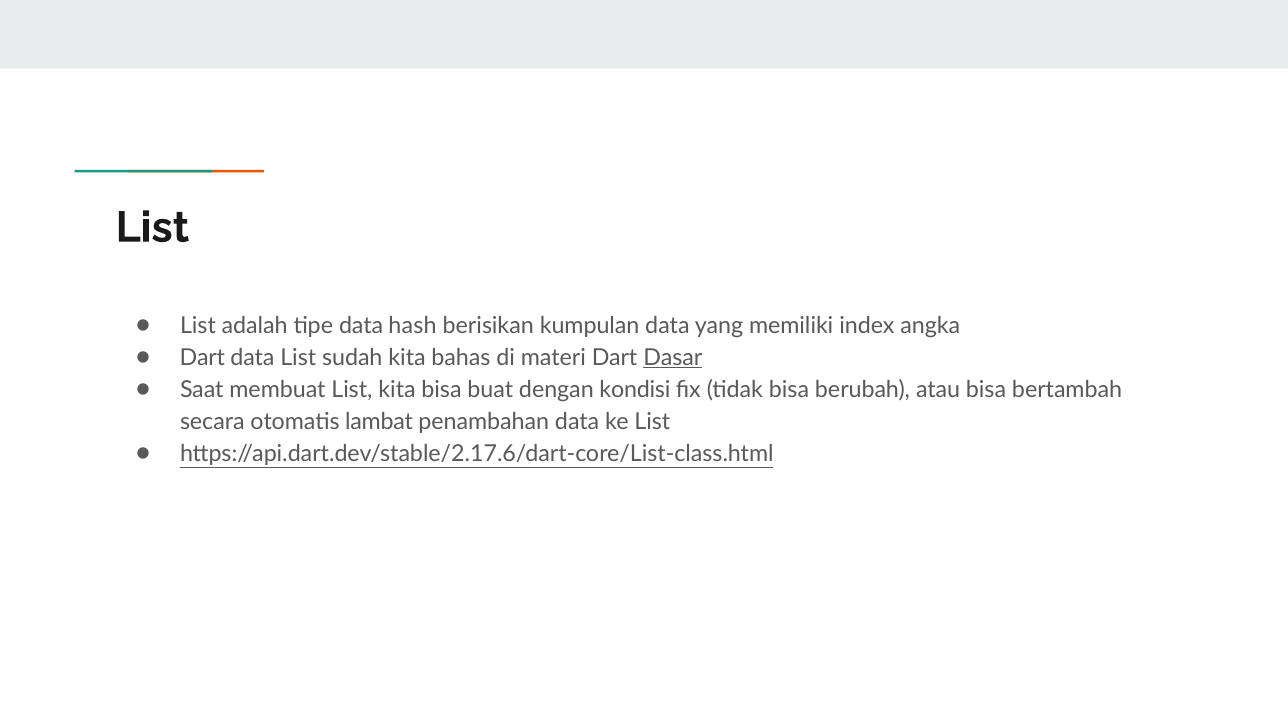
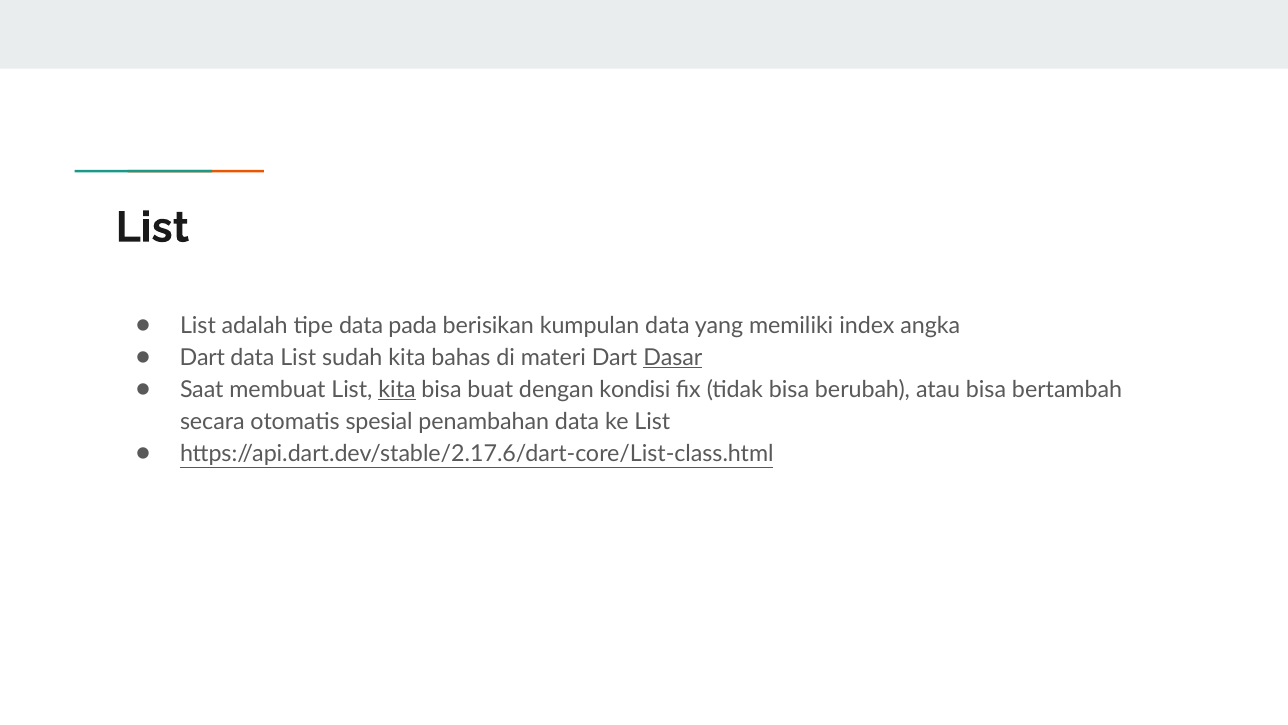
hash: hash -> pada (413, 325)
kita underline: none -> present (397, 389)
lambat: lambat -> spesial (379, 421)
